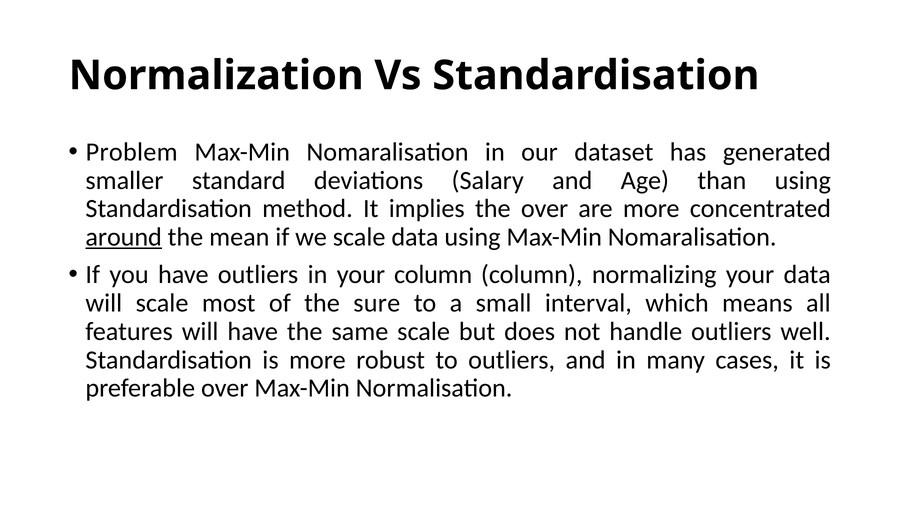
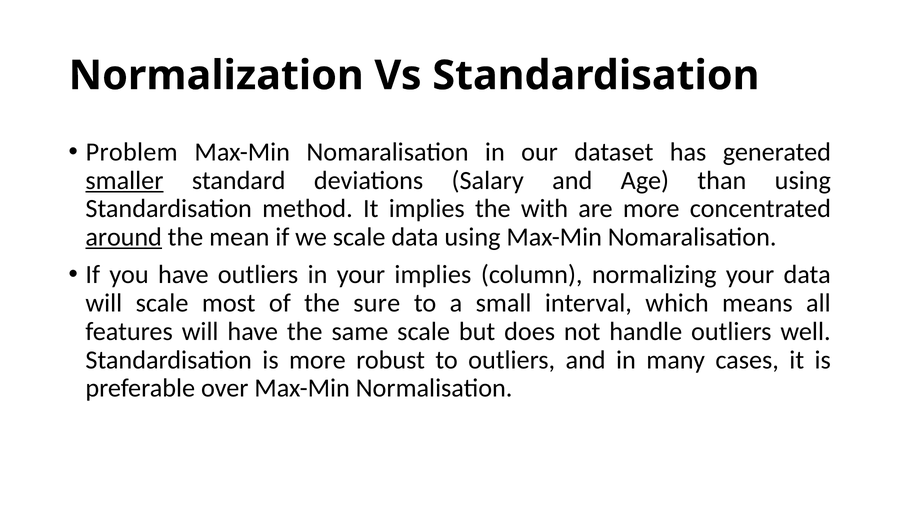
smaller underline: none -> present (124, 181)
the over: over -> with (544, 209)
your column: column -> implies (433, 275)
